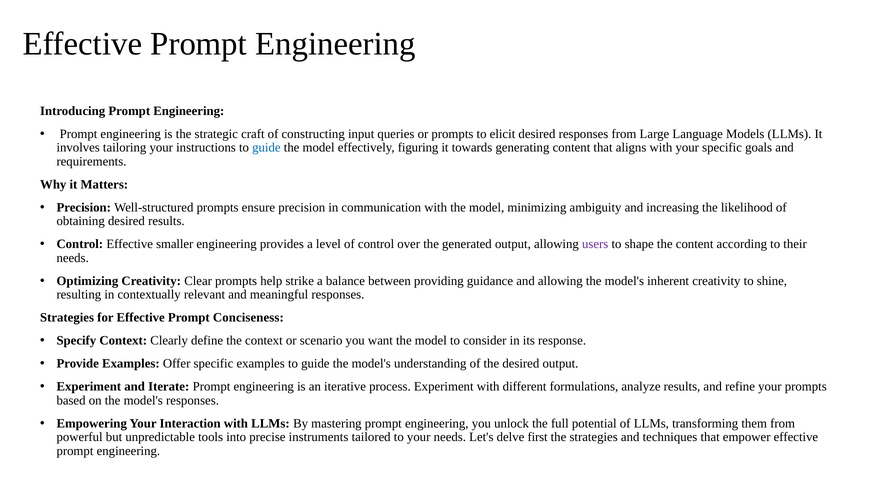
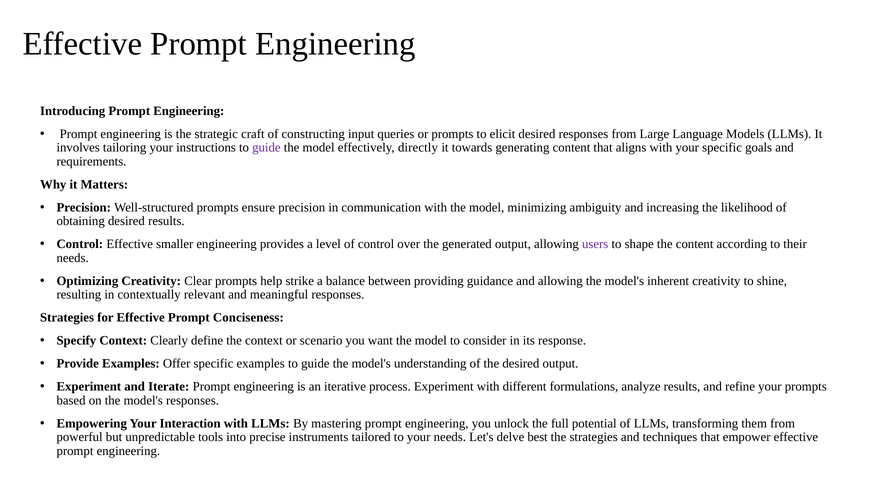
guide colour: blue -> purple (266, 148)
figuring: figuring -> directly (418, 148)
first: first -> best (538, 437)
